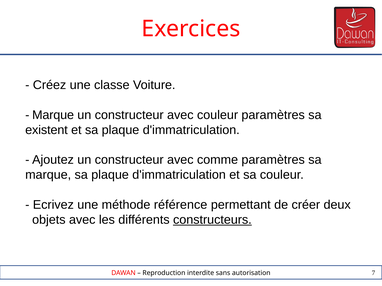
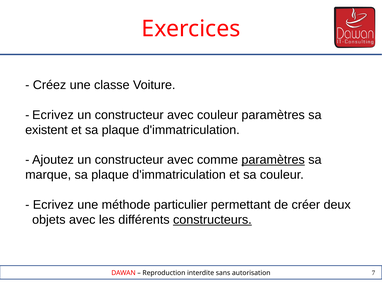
Marque: Marque -> Ecrivez (53, 115)
paramètres underline: none -> present (273, 160)
référence: référence -> particulier (181, 205)
